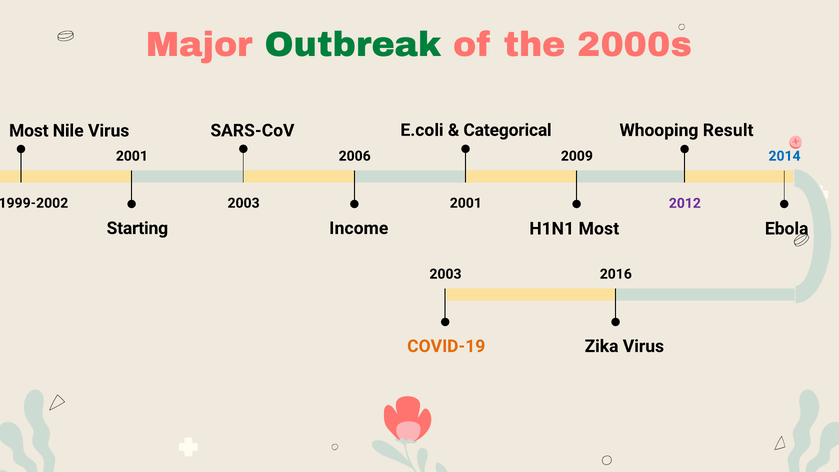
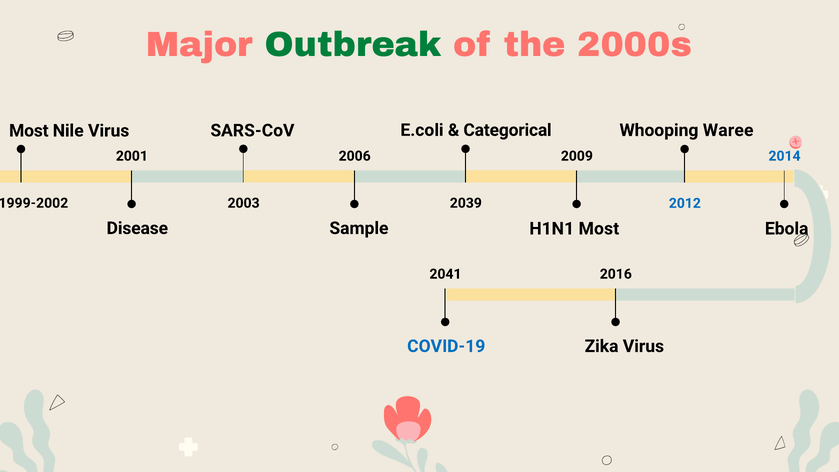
Result: Result -> Waree (728, 130)
2001: 2001 -> 2039 (466, 203)
2012 colour: purple -> blue (685, 203)
Starting: Starting -> Disease (137, 228)
Income: Income -> Sample (359, 228)
2003: 2003 -> 2041 (445, 274)
COVID-19 colour: orange -> blue (446, 346)
